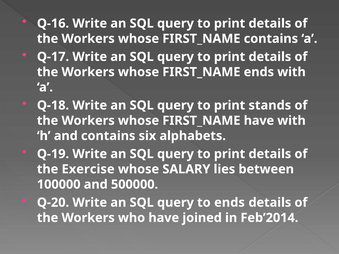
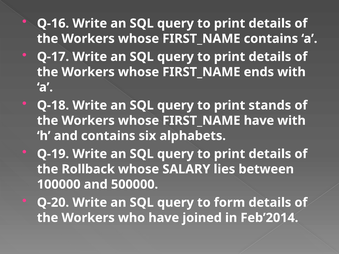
Exercise: Exercise -> Rollback (88, 169)
to ends: ends -> form (230, 203)
